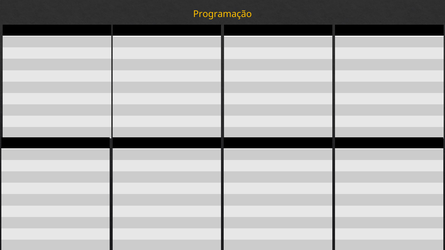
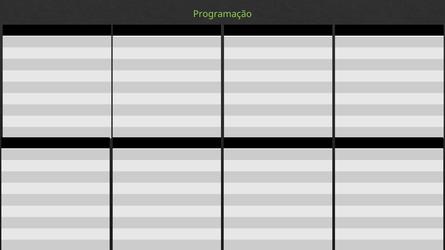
Programação colour: yellow -> light green (222, 14)
